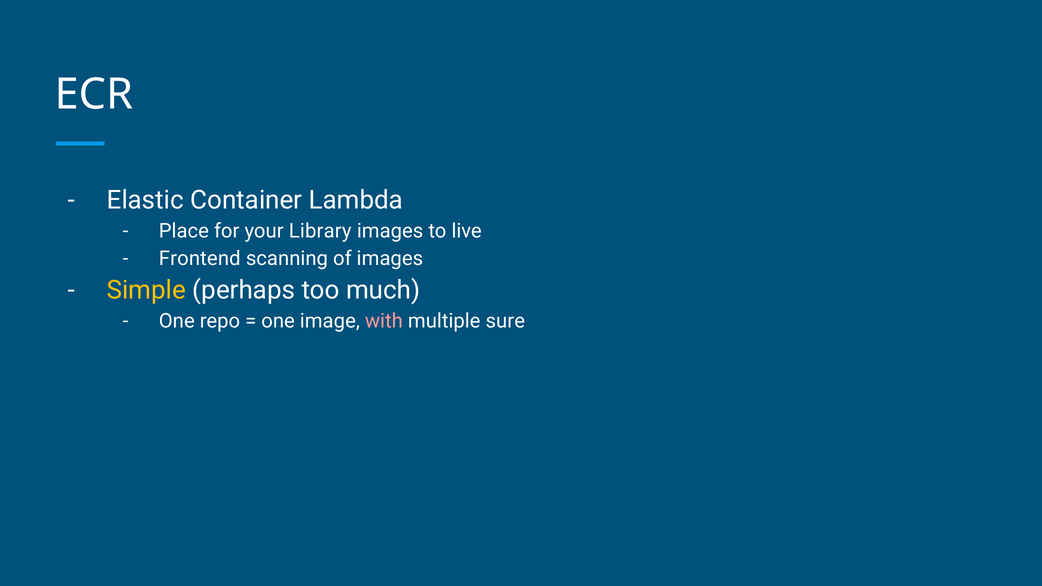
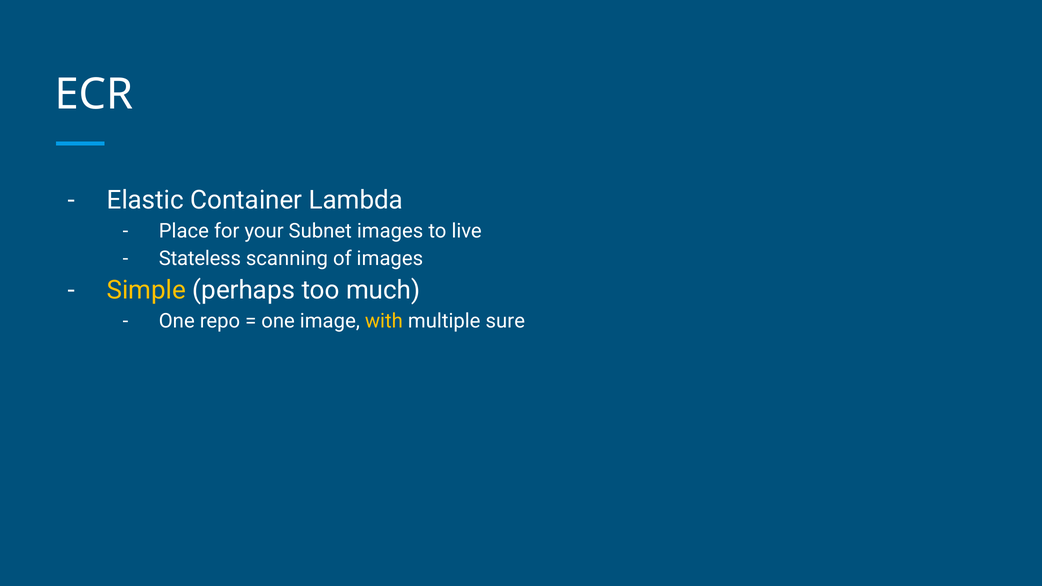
Library: Library -> Subnet (320, 231)
Frontend: Frontend -> Stateless (200, 259)
with colour: pink -> yellow (384, 321)
